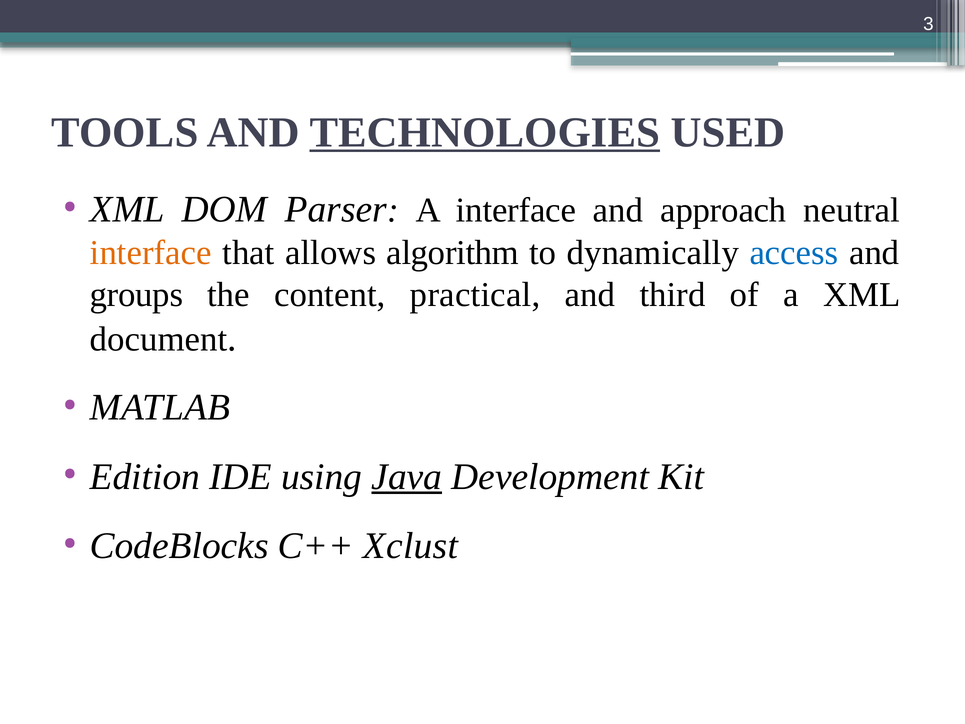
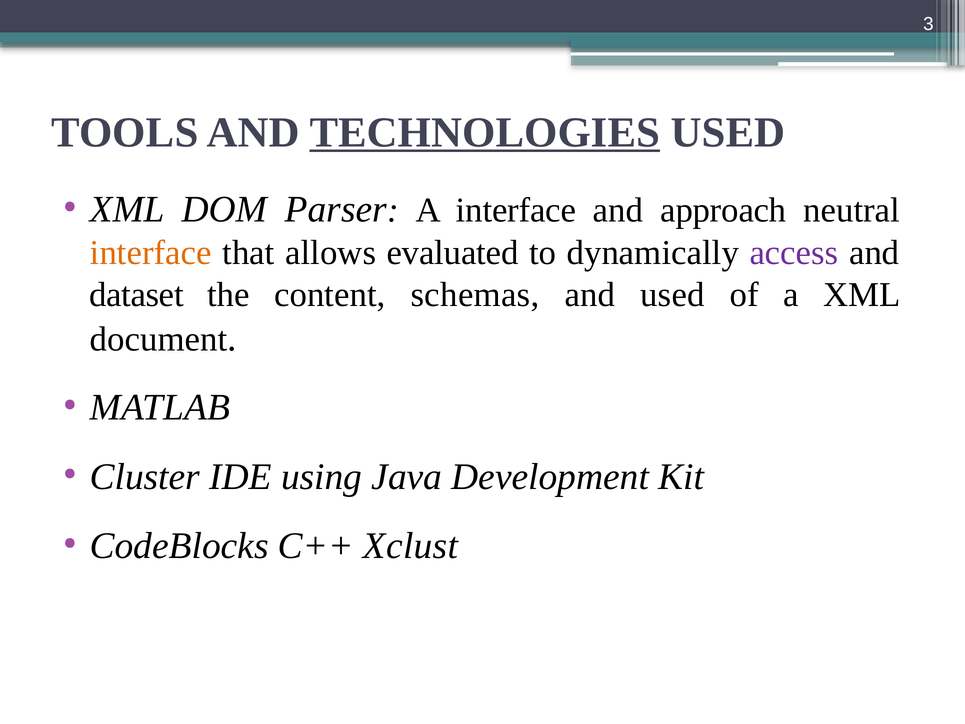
algorithm: algorithm -> evaluated (453, 253)
access colour: blue -> purple (794, 253)
groups: groups -> dataset (136, 294)
practical: practical -> schemas (475, 294)
and third: third -> used (672, 294)
Edition: Edition -> Cluster (145, 476)
Java underline: present -> none (407, 476)
